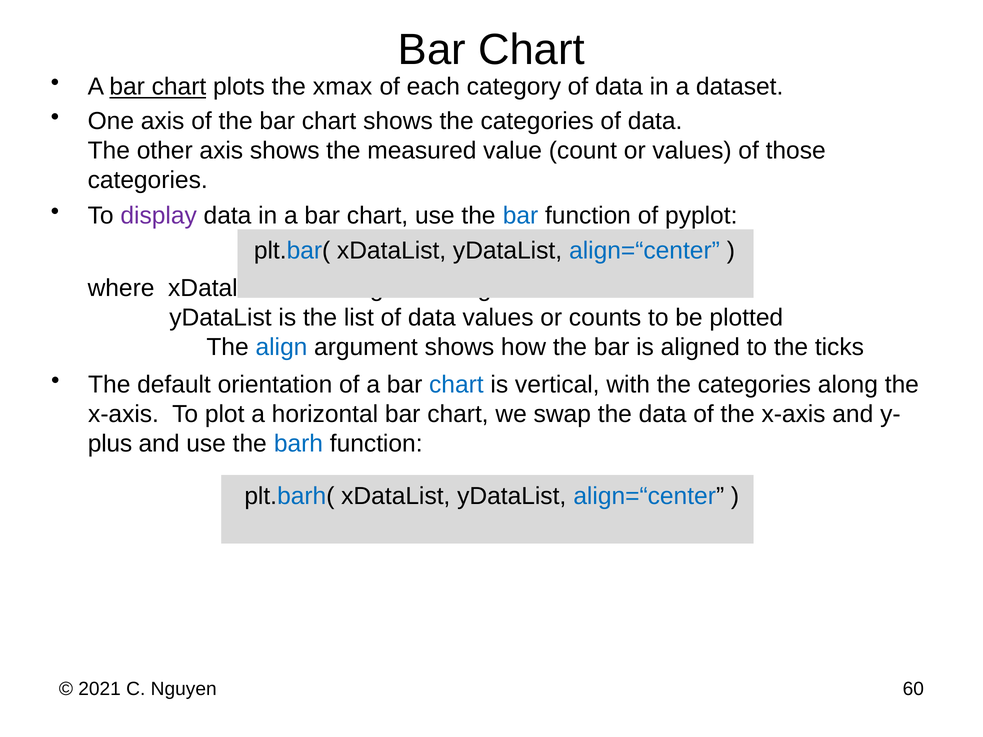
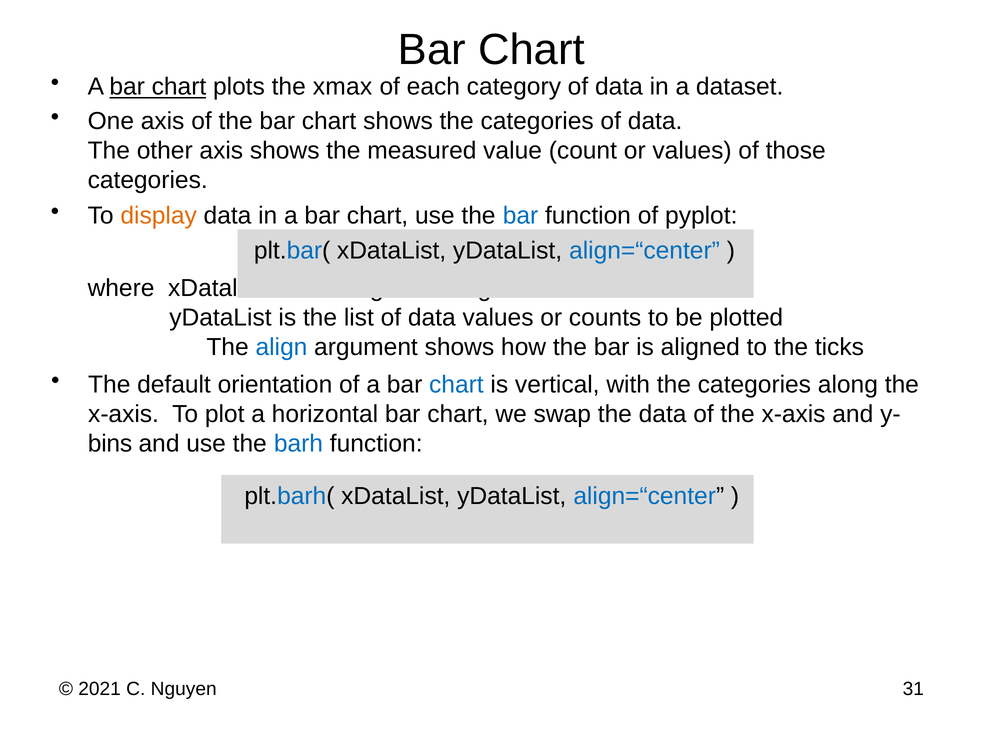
display colour: purple -> orange (159, 216)
plus: plus -> bins (110, 444)
60: 60 -> 31 (913, 689)
